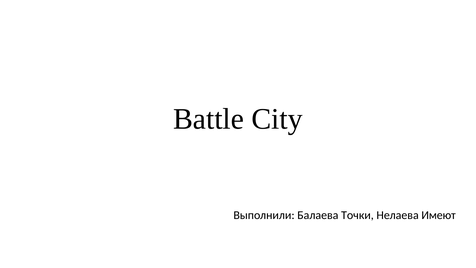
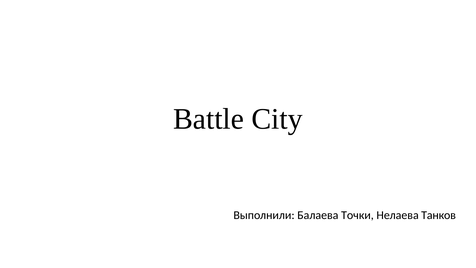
Имеют: Имеют -> Танков (439, 215)
